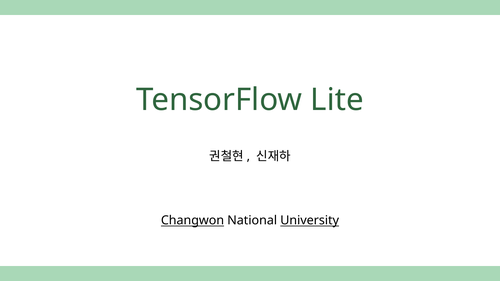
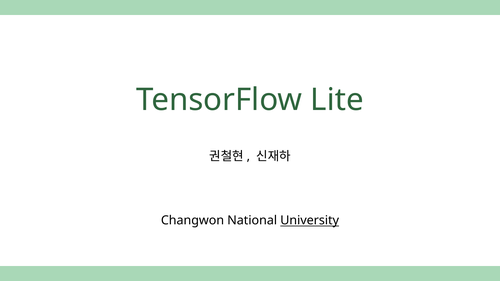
Changwon underline: present -> none (193, 221)
